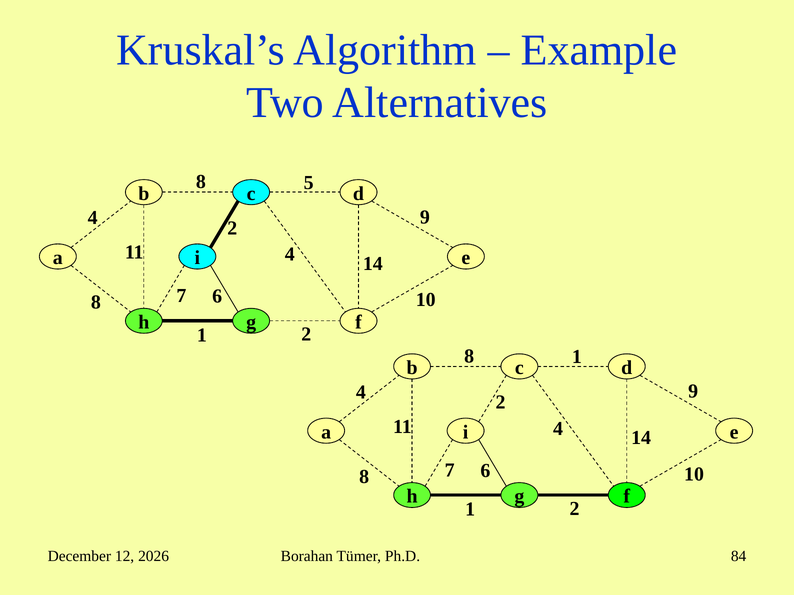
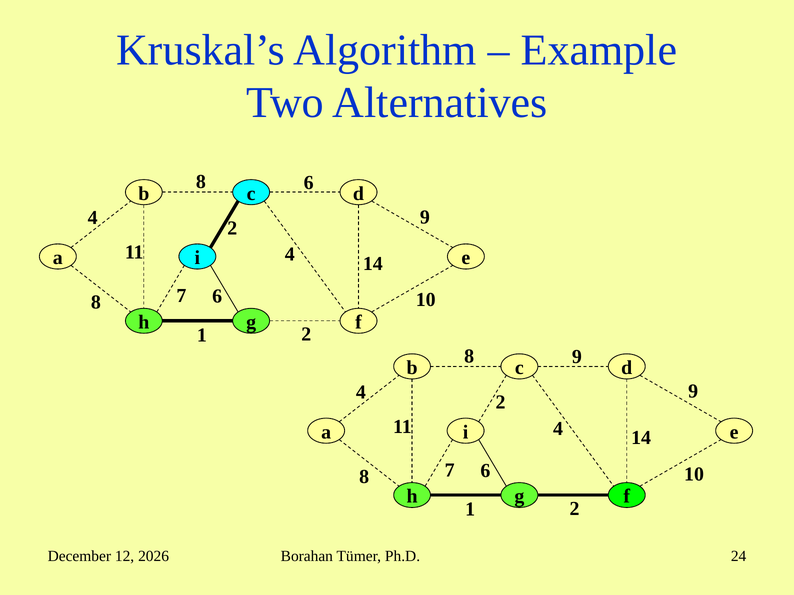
8 5: 5 -> 6 (309, 183)
8 1: 1 -> 9 (577, 357)
84: 84 -> 24 (739, 557)
